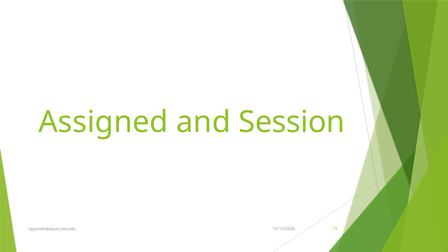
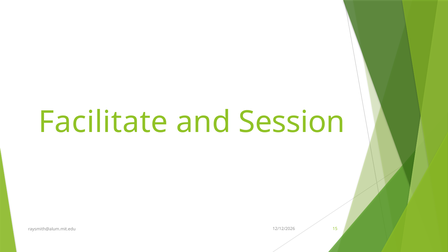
Assigned: Assigned -> Facilitate (103, 122)
